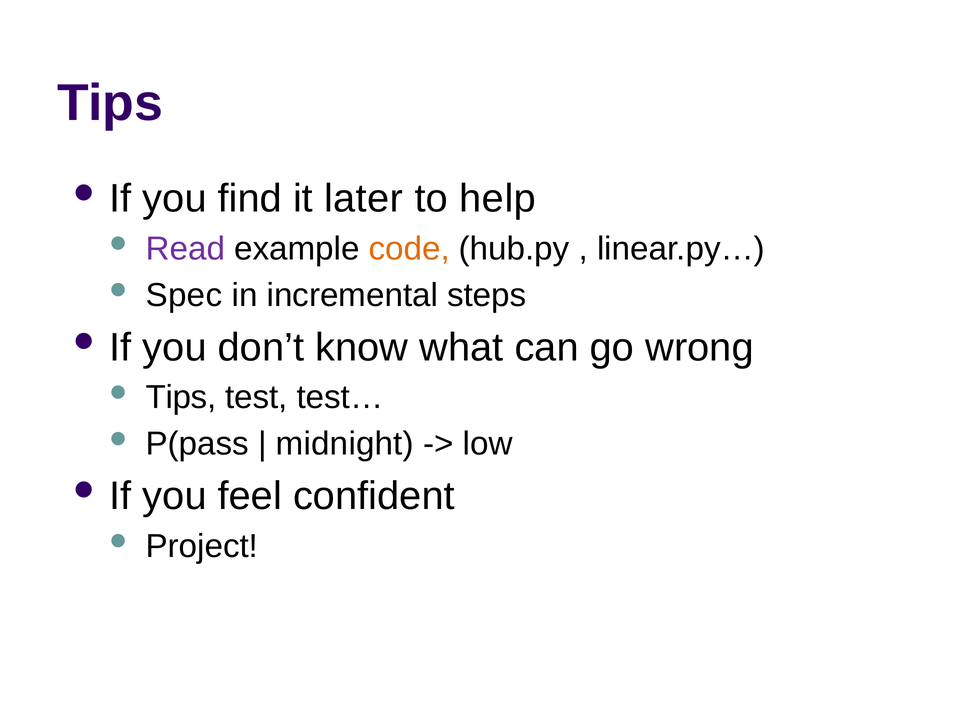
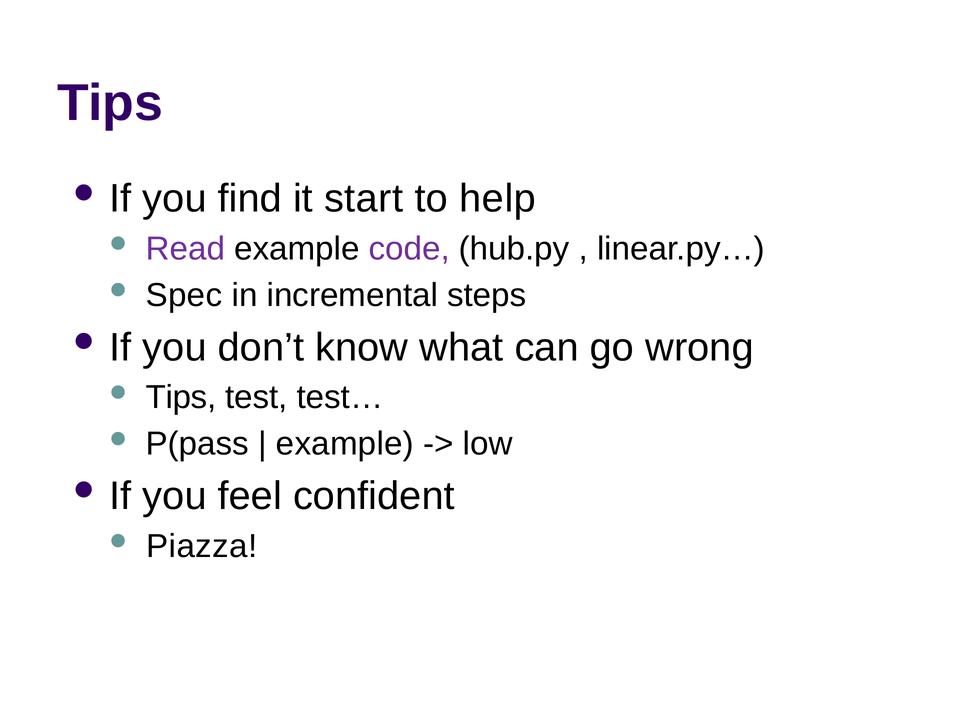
later: later -> start (364, 199)
code colour: orange -> purple (409, 249)
midnight: midnight -> example (345, 444)
Project: Project -> Piazza (202, 547)
